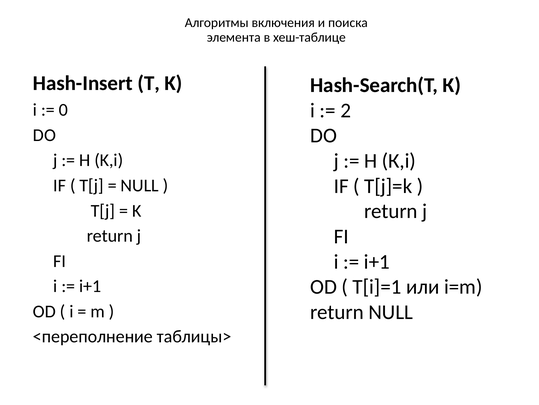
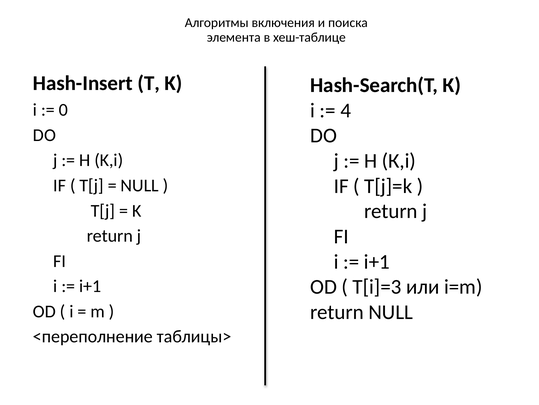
2: 2 -> 4 (346, 110)
T[i]=1: T[i]=1 -> T[i]=3 (377, 286)
